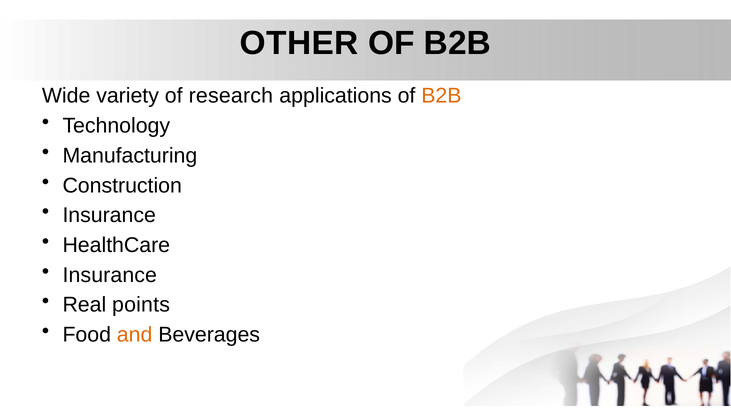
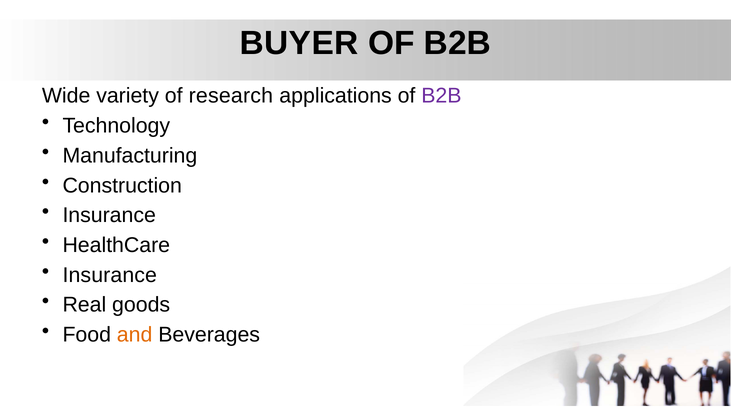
OTHER: OTHER -> BUYER (299, 43)
B2B colour: orange -> purple (441, 96)
points: points -> goods (141, 305)
